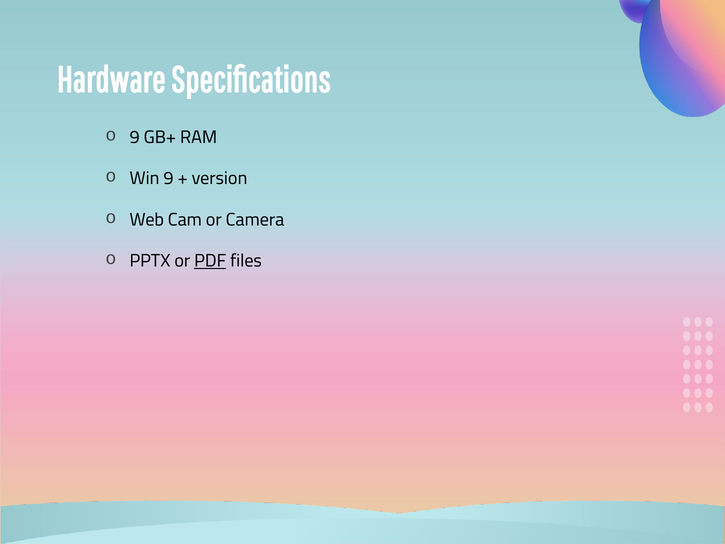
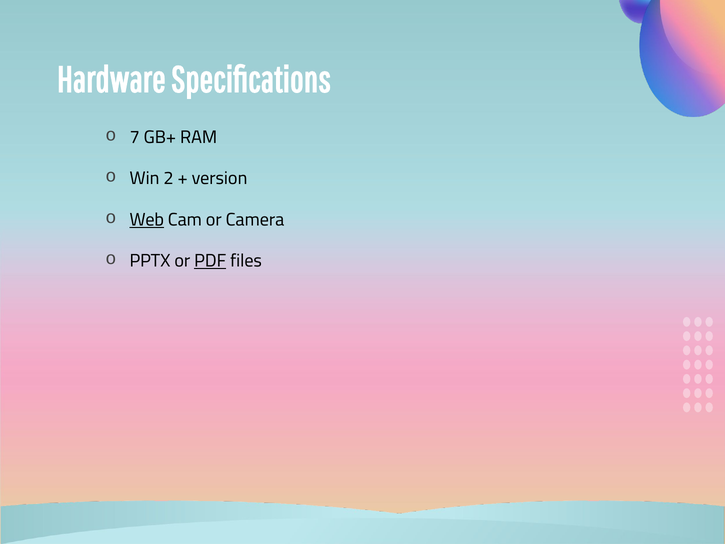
9: 9 -> 7 (135, 137)
Win 9: 9 -> 2 (168, 178)
Web underline: none -> present (147, 219)
